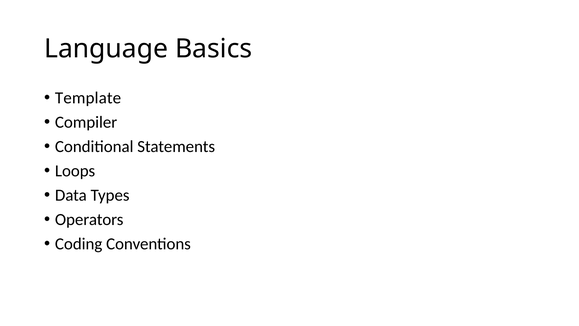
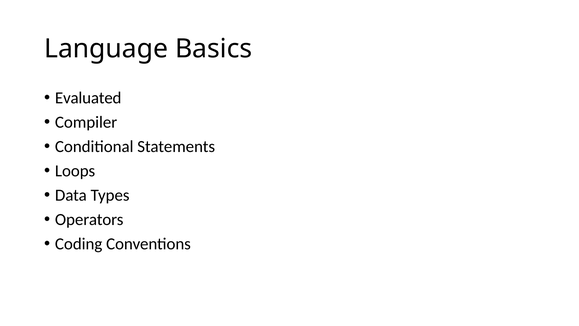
Template: Template -> Evaluated (88, 98)
